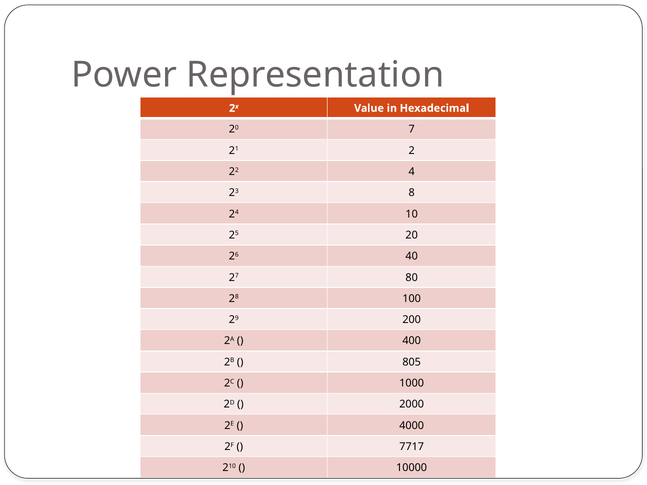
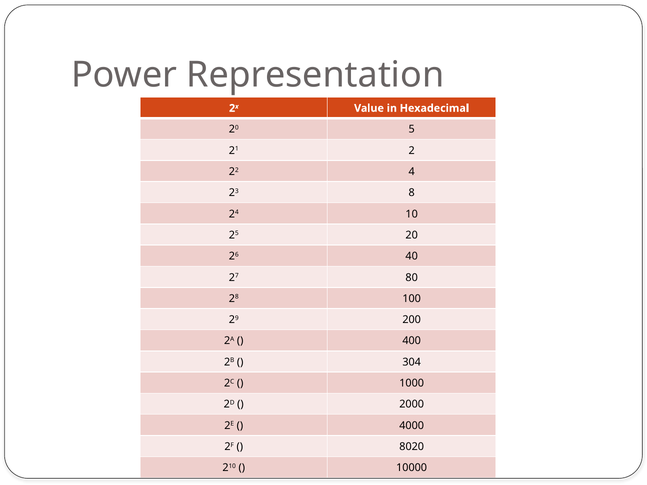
7: 7 -> 5 (412, 129)
805: 805 -> 304 (412, 362)
7717: 7717 -> 8020 (412, 447)
